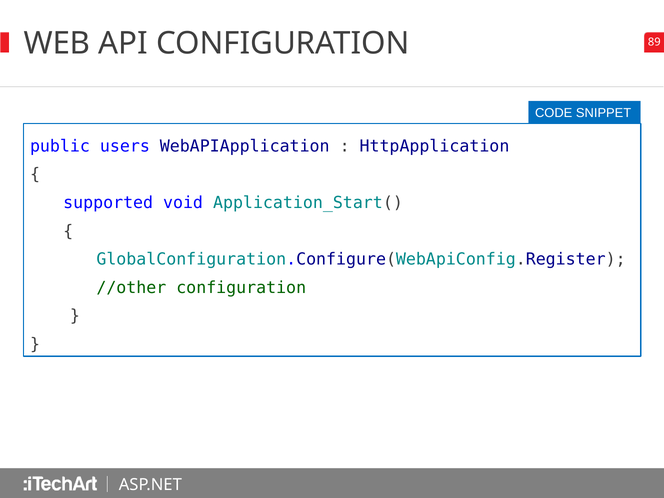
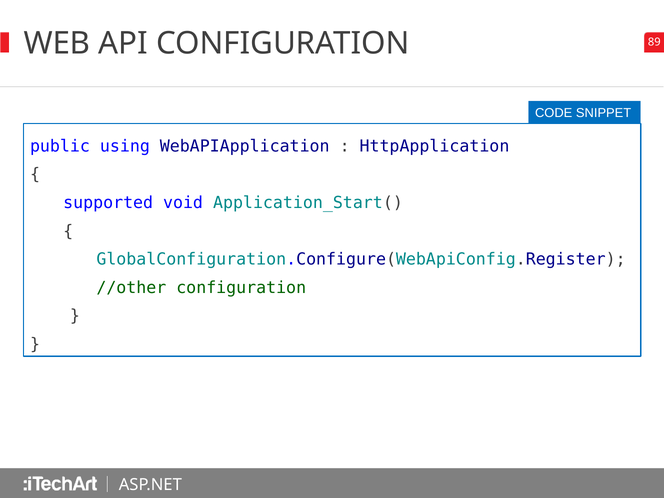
users: users -> using (125, 146)
